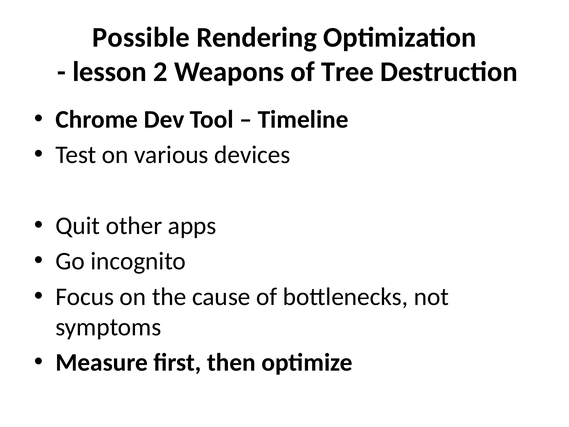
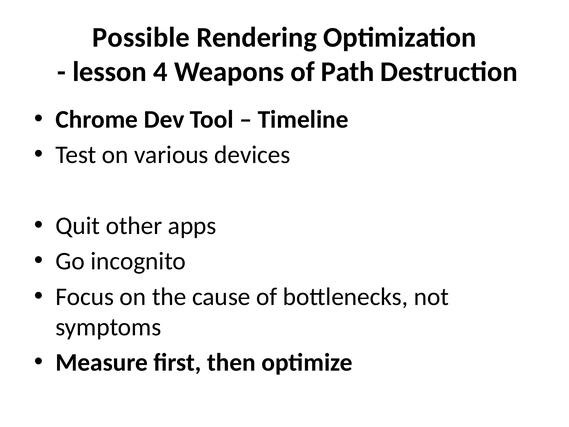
2: 2 -> 4 (160, 72)
Tree: Tree -> Path (348, 72)
